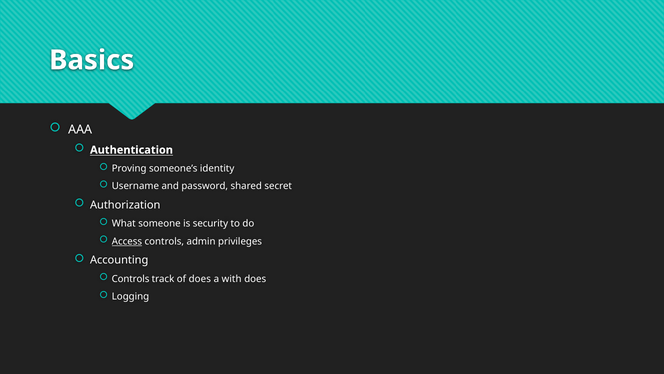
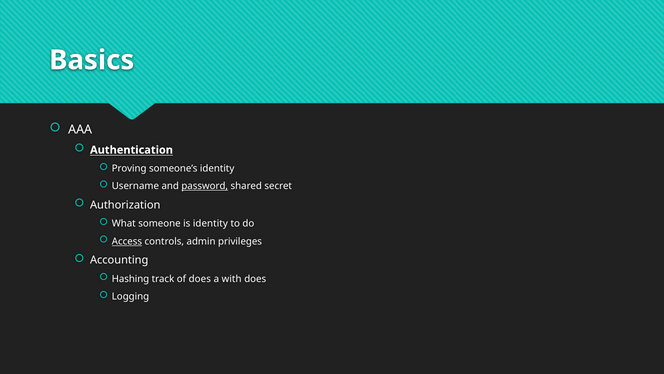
password underline: none -> present (205, 186)
is security: security -> identity (210, 223)
Controls: Controls -> Hashing (130, 278)
